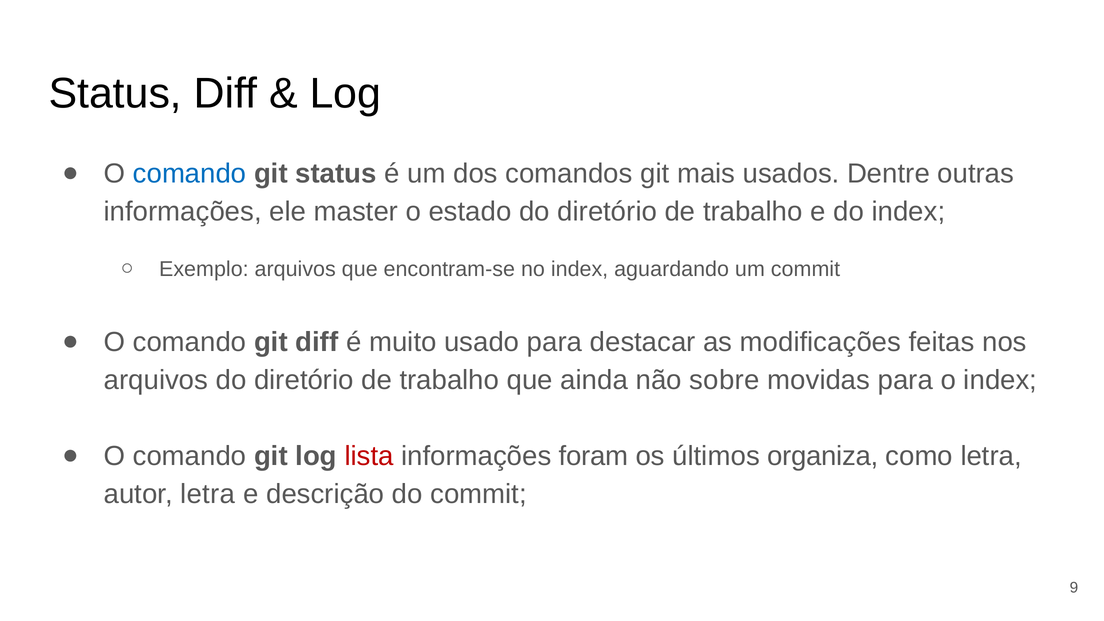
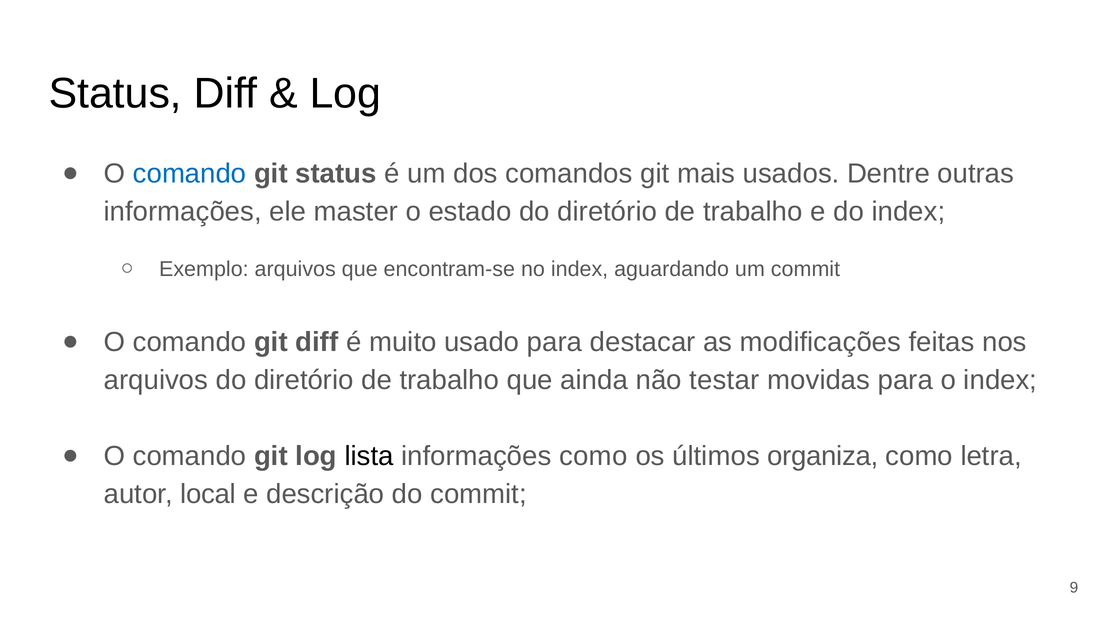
sobre: sobre -> testar (724, 380)
lista colour: red -> black (369, 456)
informações foram: foram -> como (593, 456)
autor letra: letra -> local (208, 494)
